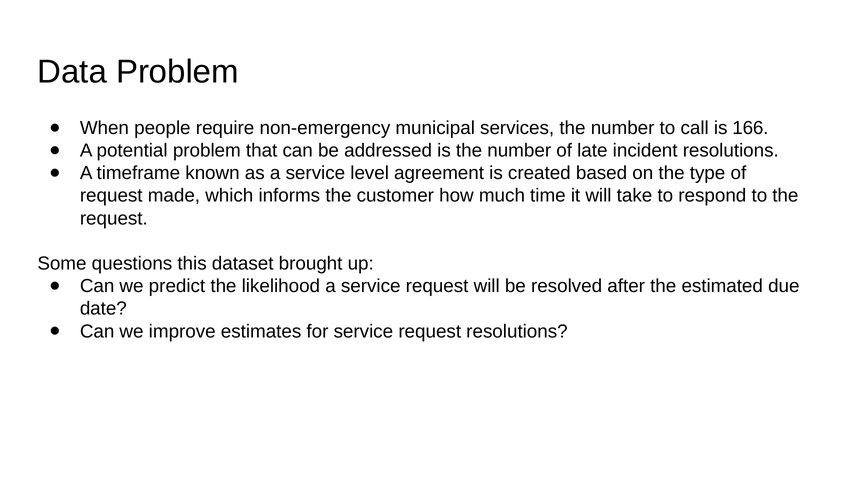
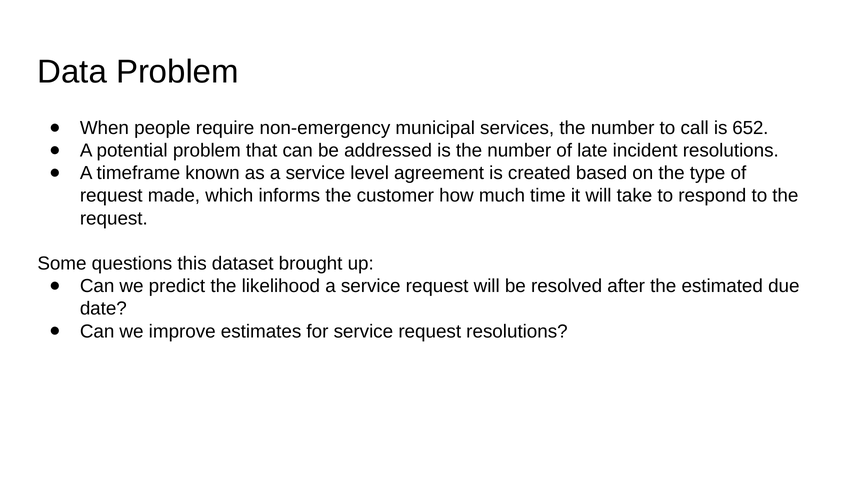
166: 166 -> 652 (750, 128)
